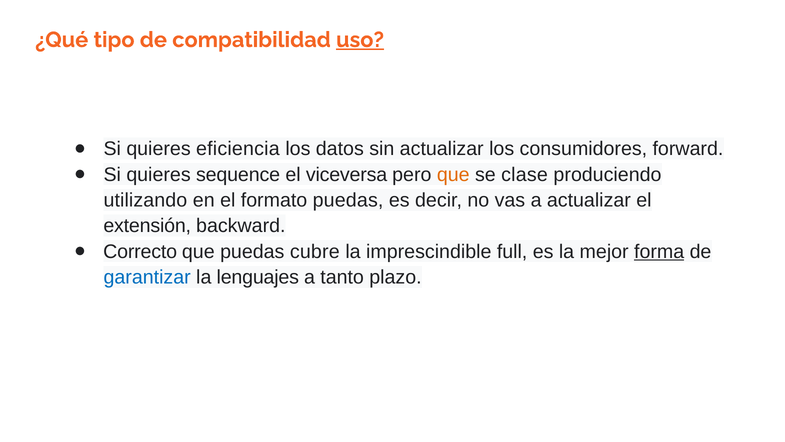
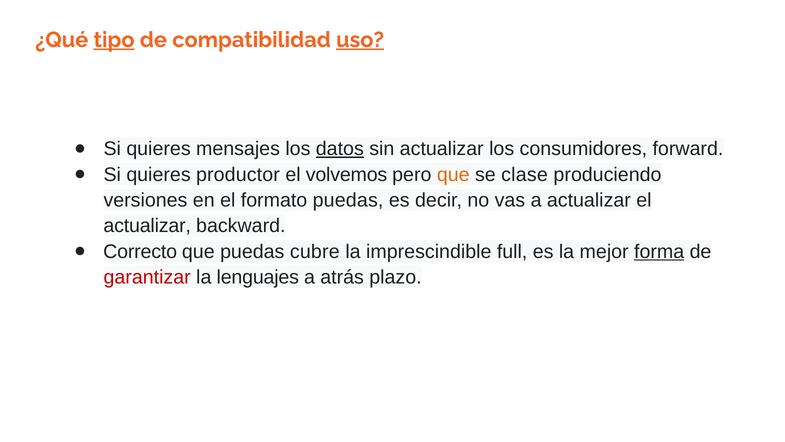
tipo underline: none -> present (114, 40)
eficiencia: eficiencia -> mensajes (238, 149)
datos underline: none -> present (340, 149)
sequence: sequence -> productor (238, 174)
viceversa: viceversa -> volvemos (347, 174)
utilizando: utilizando -> versiones (145, 200)
extensión: extensión -> actualizar (147, 226)
garantizar colour: blue -> red (147, 277)
tanto: tanto -> atrás (342, 277)
